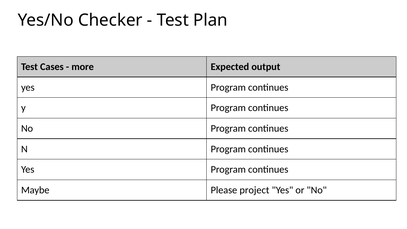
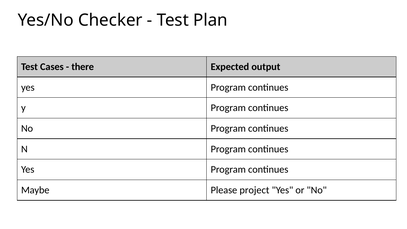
more: more -> there (83, 67)
